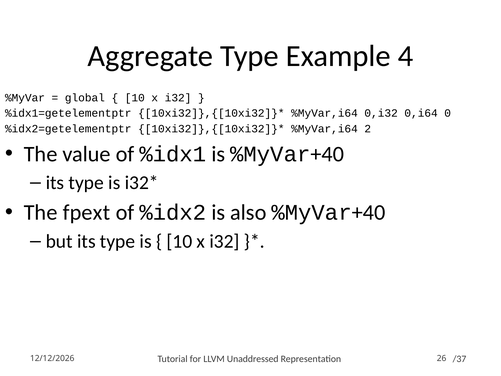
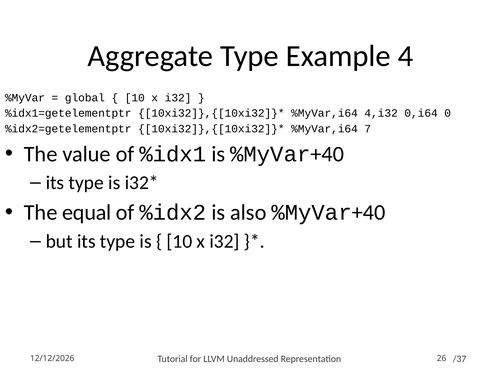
0,i32: 0,i32 -> 4,i32 (381, 113)
2: 2 -> 7 (368, 129)
fpext: fpext -> equal (87, 212)
